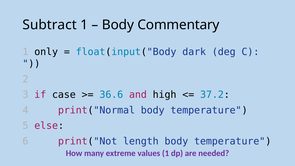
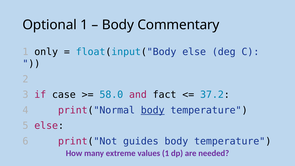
Subtract: Subtract -> Optional (50, 25)
float(input("Body dark: dark -> else (194, 52)
36.6: 36.6 -> 58.0 (111, 95)
high: high -> fact (165, 95)
body underline: none -> present (153, 110)
length: length -> guides (141, 141)
